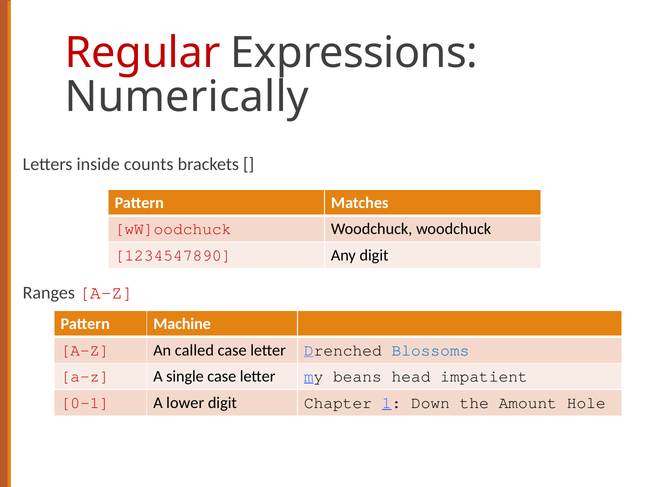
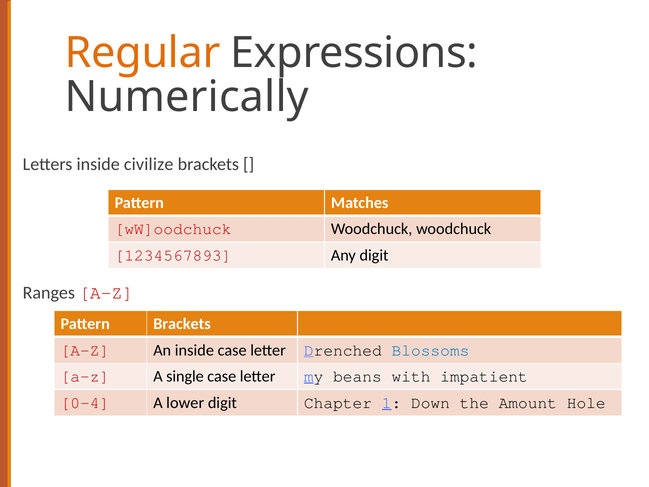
Regular colour: red -> orange (143, 53)
counts: counts -> civilize (149, 164)
1234547890: 1234547890 -> 1234567893 (173, 255)
Pattern Machine: Machine -> Brackets (182, 324)
An called: called -> inside (194, 350)
head: head -> with (411, 376)
0-1: 0-1 -> 0-4 (85, 403)
